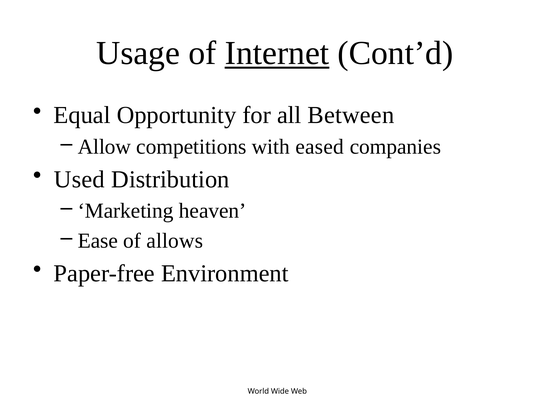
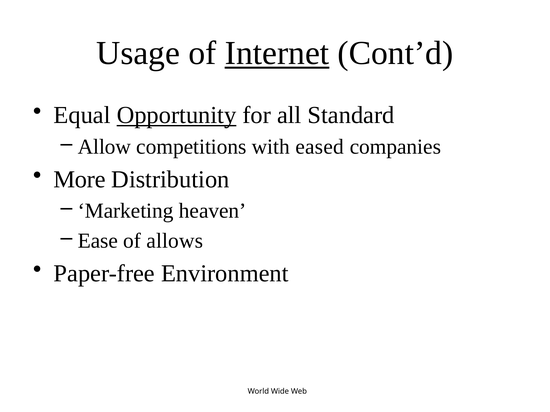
Opportunity underline: none -> present (177, 115)
Between: Between -> Standard (351, 115)
Used: Used -> More (80, 180)
